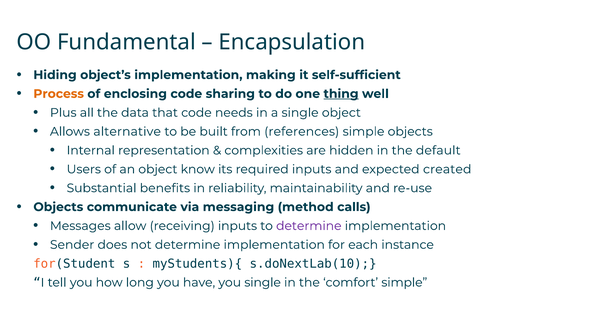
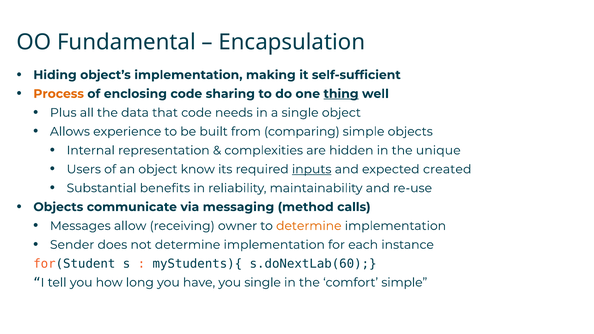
alternative: alternative -> experience (127, 132)
references: references -> comparing (302, 132)
default: default -> unique (438, 150)
inputs underline: none -> present (312, 169)
receiving inputs: inputs -> owner (237, 226)
determine colour: purple -> orange (309, 226)
s.doNextLab(10: s.doNextLab(10 -> s.doNextLab(60 (313, 264)
